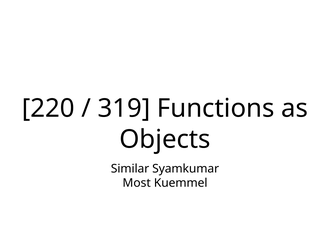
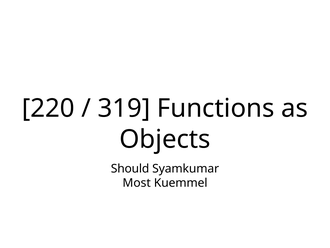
Similar: Similar -> Should (130, 168)
